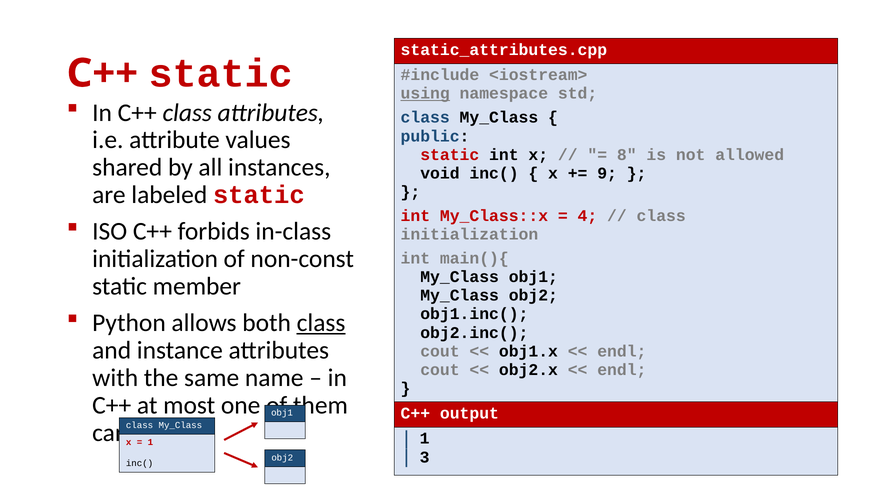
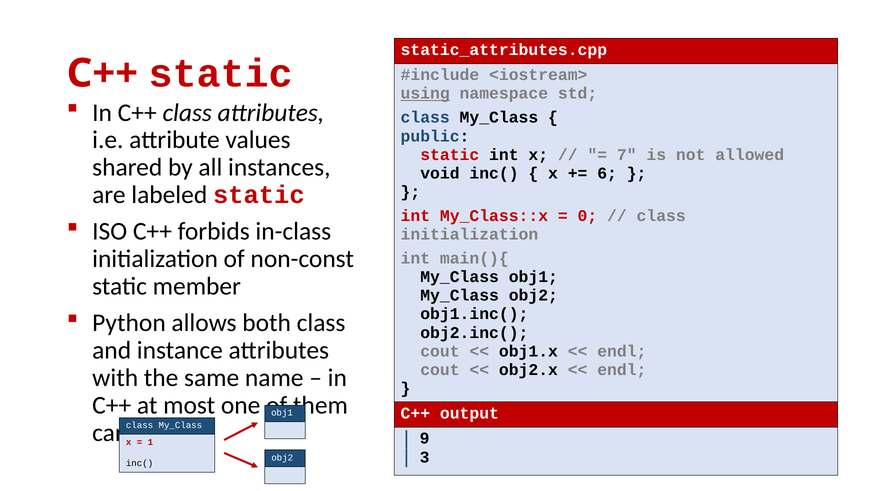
8: 8 -> 7 (627, 155)
9: 9 -> 6 (607, 173)
4: 4 -> 0 (587, 216)
class underline: present -> none (321, 323)
1: 1 -> 9 (425, 439)
